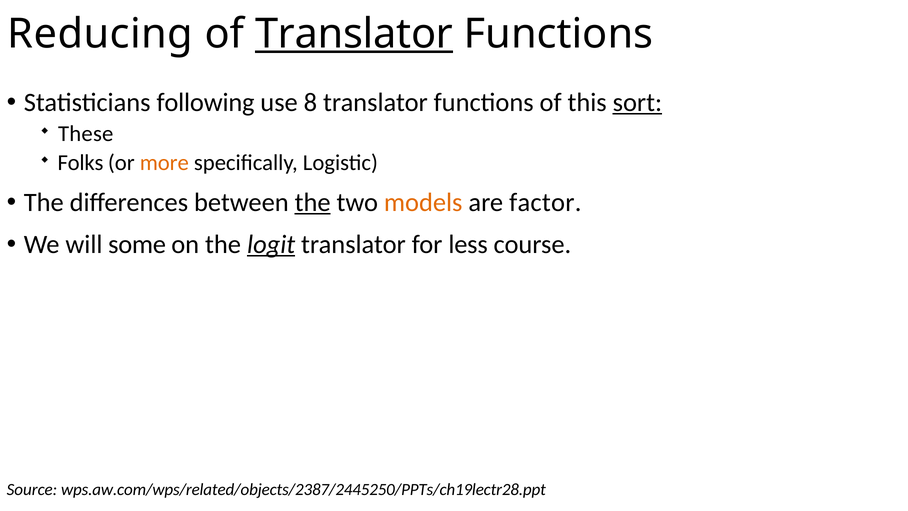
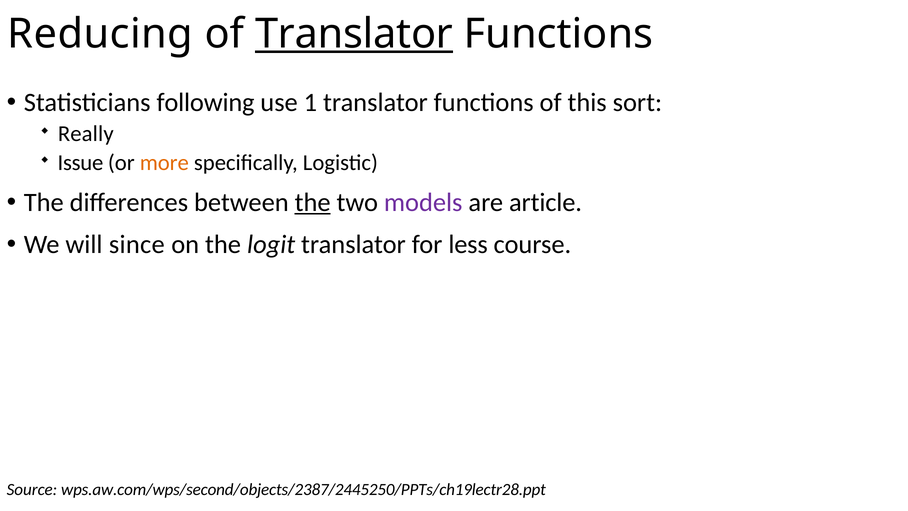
8: 8 -> 1 (310, 102)
sort underline: present -> none (637, 102)
These: These -> Really (86, 134)
Folks: Folks -> Issue (80, 163)
models colour: orange -> purple (423, 202)
factor: factor -> article (546, 202)
some: some -> since (137, 244)
logit underline: present -> none (271, 244)
wps.aw.com/wps/related/objects/2387/2445250/PPTs/ch19lectr28.ppt: wps.aw.com/wps/related/objects/2387/2445250/PPTs/ch19lectr28.ppt -> wps.aw.com/wps/second/objects/2387/2445250/PPTs/ch19lectr28.ppt (303, 490)
